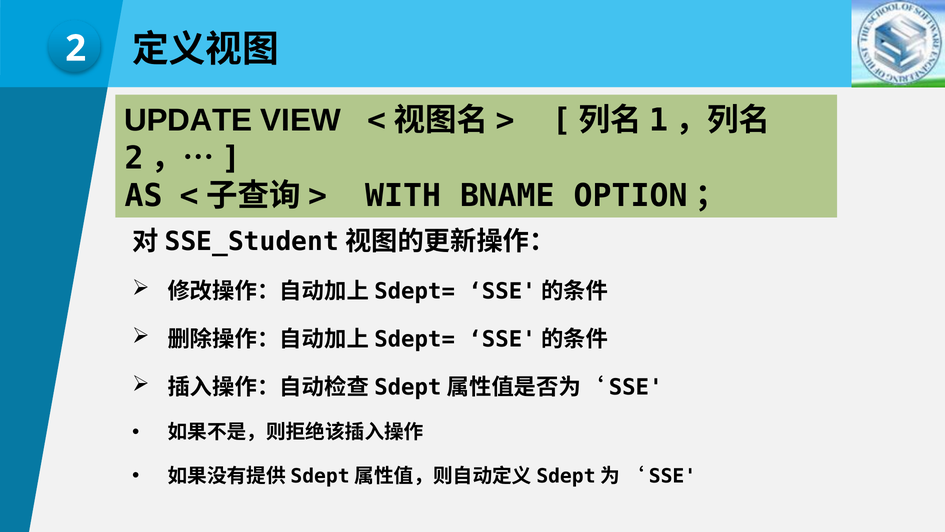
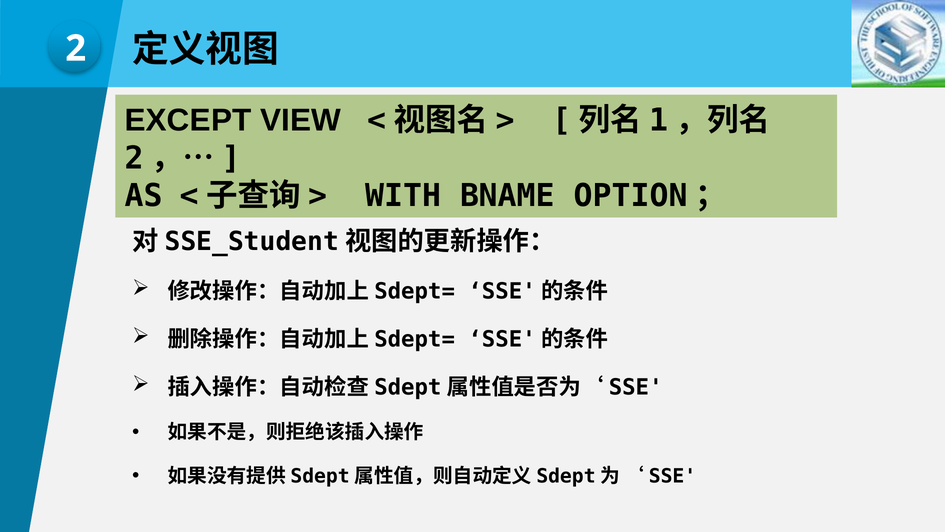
UPDATE: UPDATE -> EXCEPT (188, 120)
